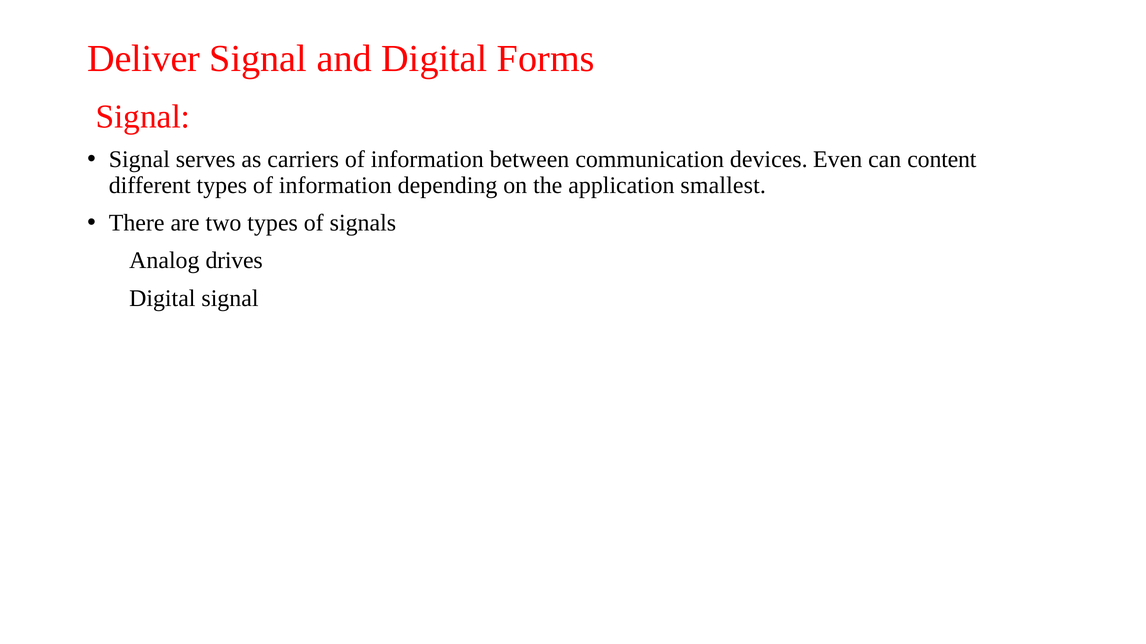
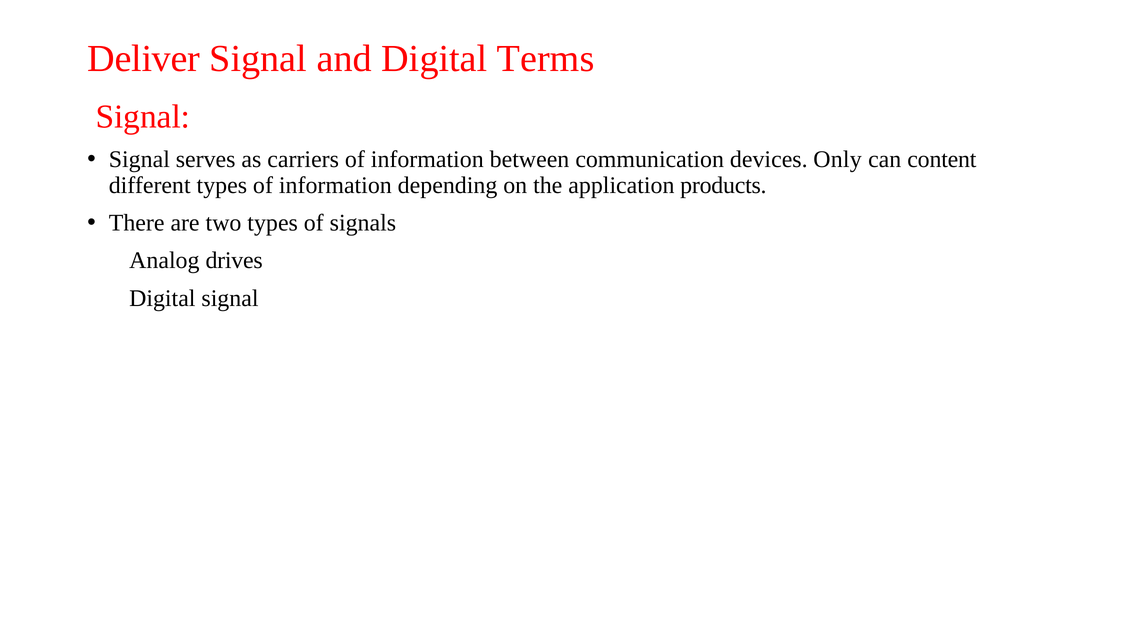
Forms: Forms -> Terms (546, 59)
Even: Even -> Only (838, 160)
smallest: smallest -> products (723, 185)
